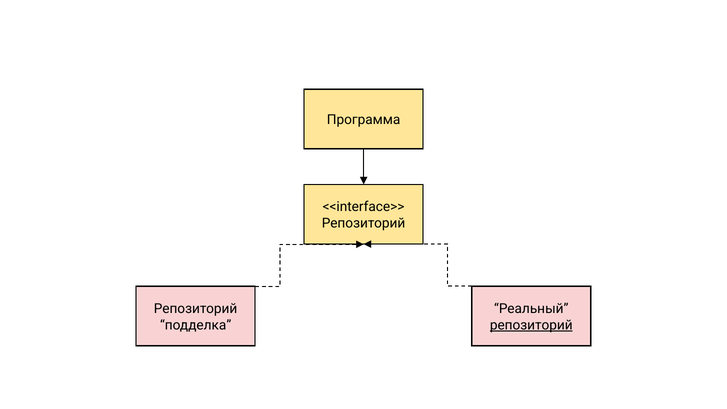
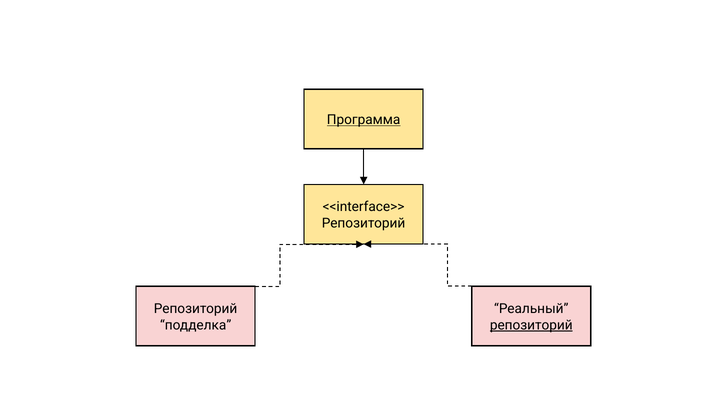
Программа underline: none -> present (364, 120)
